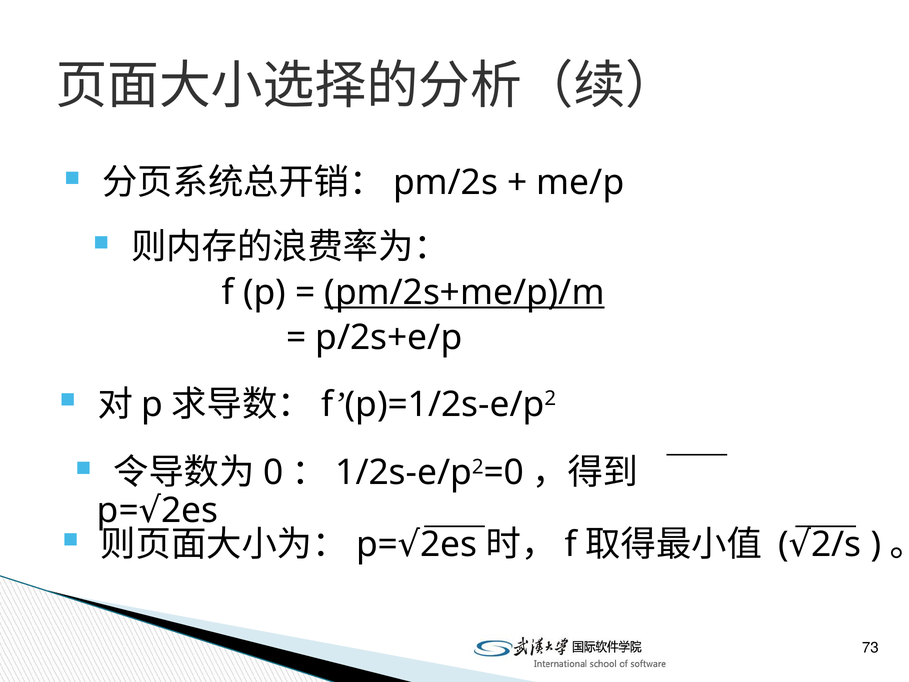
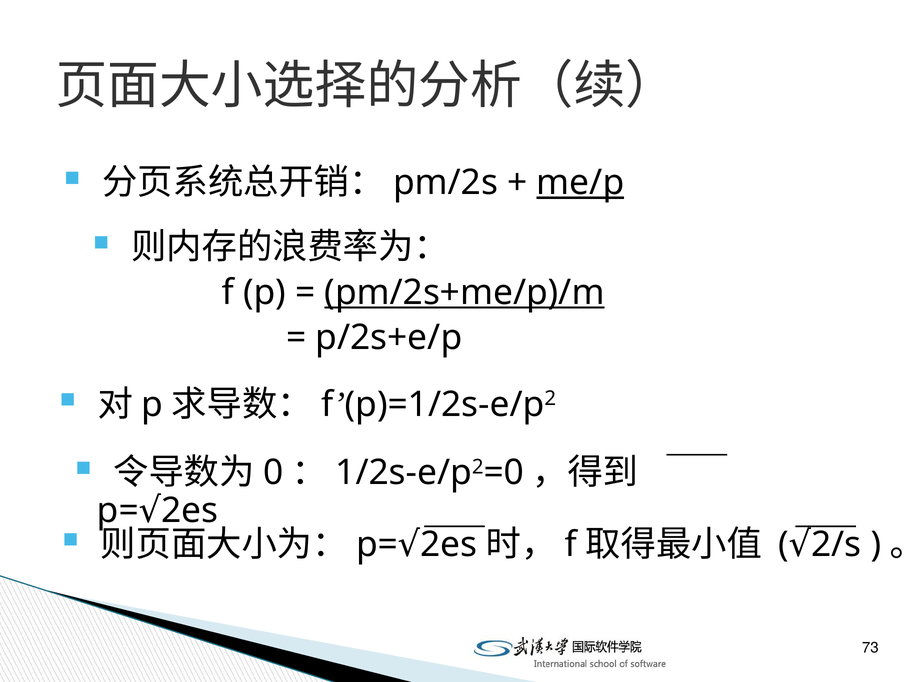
me/p underline: none -> present (580, 182)
